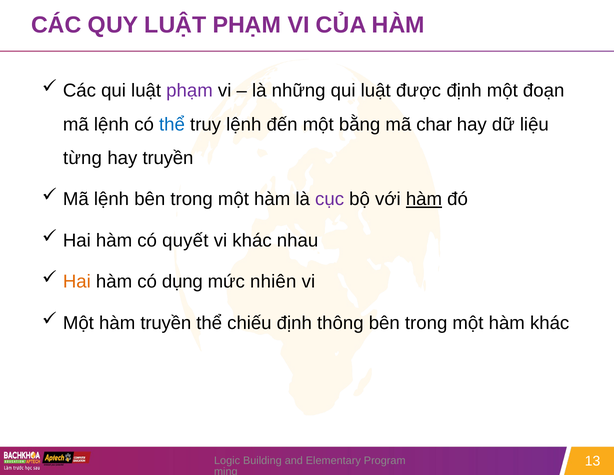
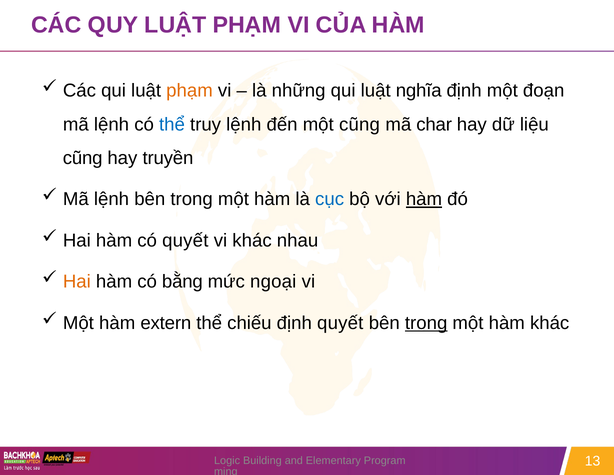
phạm colour: purple -> orange (190, 91)
được: được -> nghĩa (419, 91)
một bằng: bằng -> cũng (359, 124)
từng: từng -> cũng (83, 158)
cục colour: purple -> blue (330, 199)
dụng: dụng -> bằng (182, 281)
nhiên: nhiên -> ngoại (273, 281)
hàm truyền: truyền -> extern (166, 323)
định thông: thông -> quyết (340, 323)
trong underline: none -> present (426, 323)
